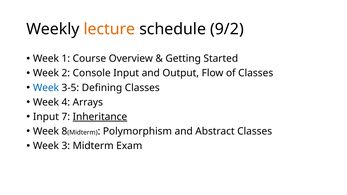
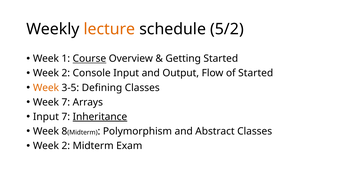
9/2: 9/2 -> 5/2 (227, 29)
Course underline: none -> present (89, 59)
of Classes: Classes -> Started (256, 73)
Week colour: blue -> orange (46, 88)
Week 4: 4 -> 7 (66, 102)
3: 3 -> 2 (66, 146)
